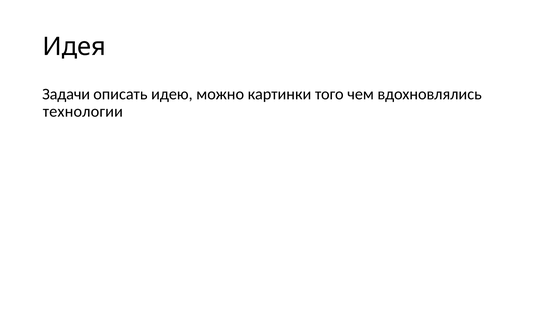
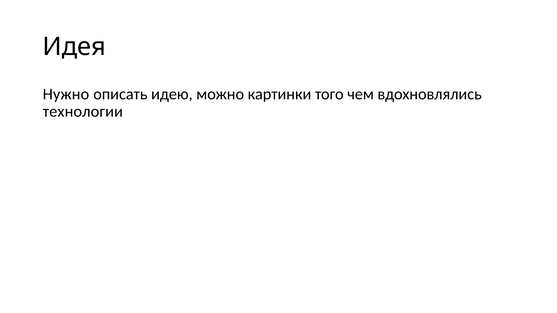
Задачи: Задачи -> Нужно (66, 94)
